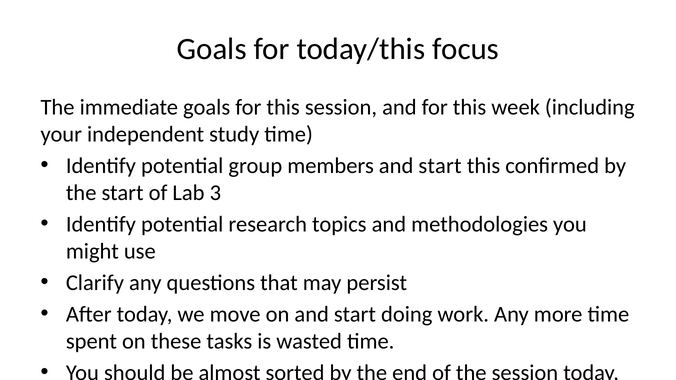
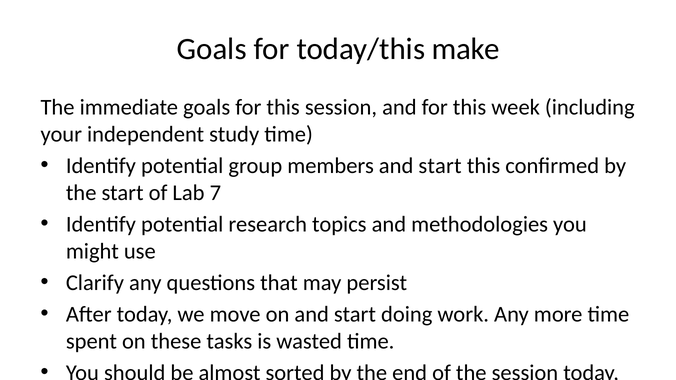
focus: focus -> make (466, 49)
Lab 3: 3 -> 7 (215, 193)
